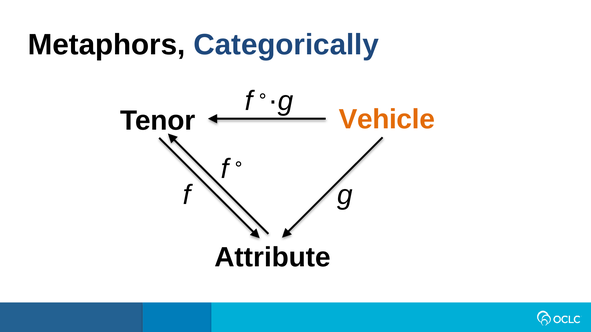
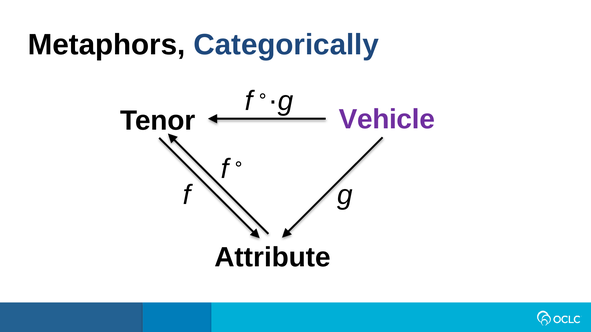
Vehicle colour: orange -> purple (387, 119)
